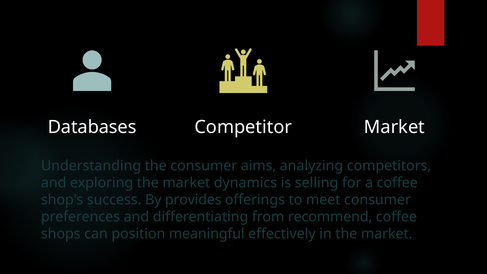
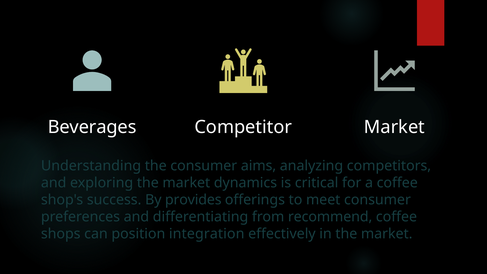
Databases: Databases -> Beverages (92, 127)
selling: selling -> critical (317, 183)
meaningful: meaningful -> integration (207, 234)
